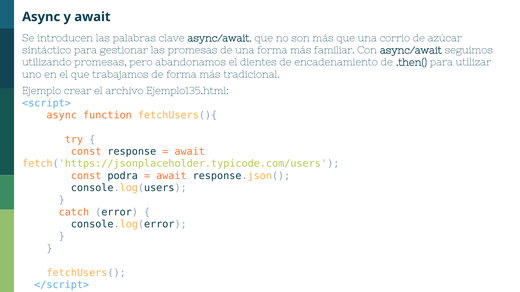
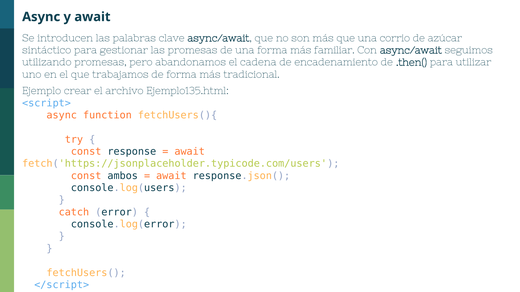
dientes: dientes -> cadena (258, 62)
podra: podra -> ambos (123, 176)
